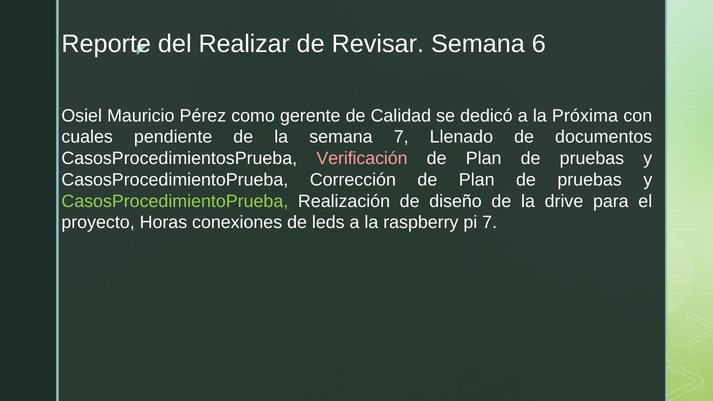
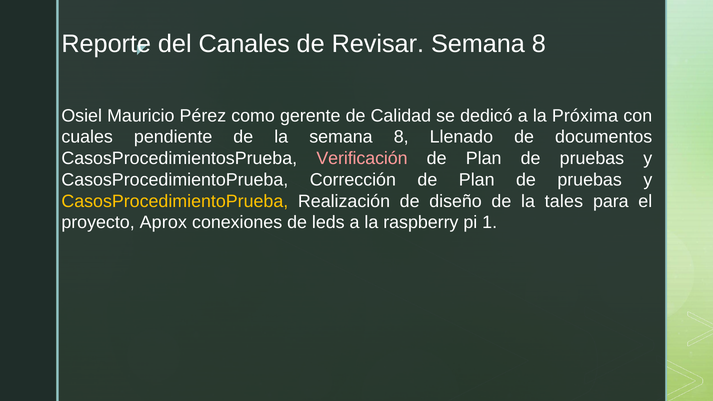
Realizar: Realizar -> Canales (244, 44)
6: 6 -> 8 (539, 44)
la semana 7: 7 -> 8 (401, 137)
CasosProcedimientoPrueba colour: light green -> yellow (175, 201)
drive: drive -> tales (564, 201)
Horas: Horas -> Aprox (163, 223)
pi 7: 7 -> 1 (490, 223)
